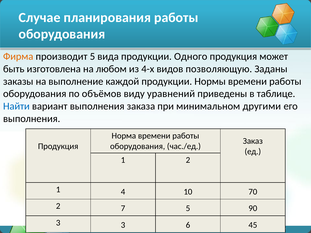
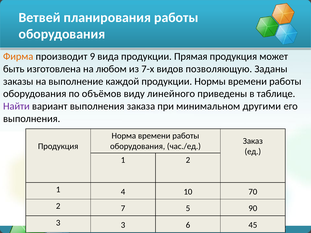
Случае: Случае -> Ветвей (40, 18)
производит 5: 5 -> 9 (92, 57)
Одного: Одного -> Прямая (191, 57)
4-х: 4-х -> 7-х (148, 69)
уравнений: уравнений -> линейного (171, 94)
Найти colour: blue -> purple (16, 106)
